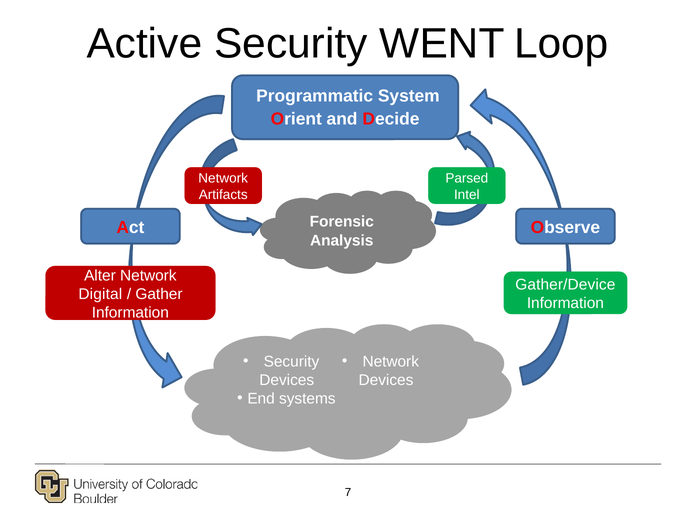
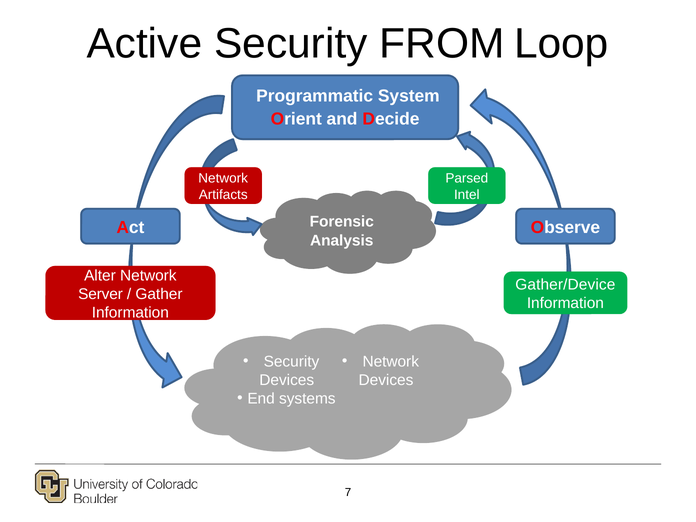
WENT: WENT -> FROM (442, 44)
Digital: Digital -> Server (100, 294)
